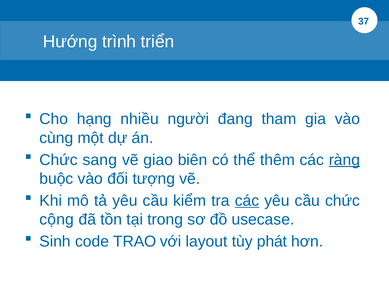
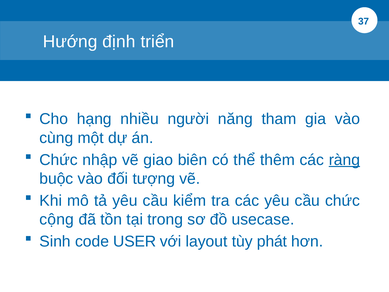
trình: trình -> định (119, 42)
đang: đang -> năng (235, 119)
sang: sang -> nhập (100, 160)
các underline: present -> none (247, 200)
TRAO: TRAO -> USER (135, 241)
